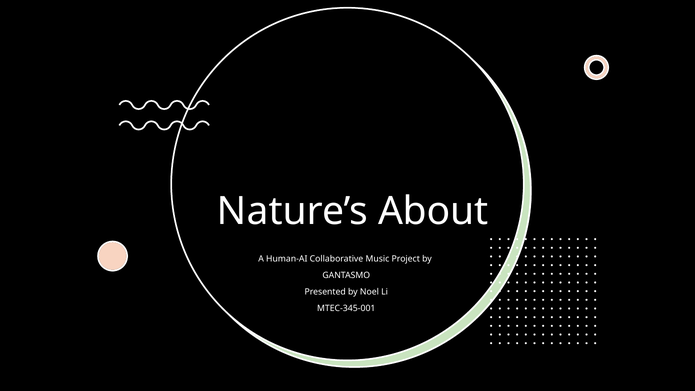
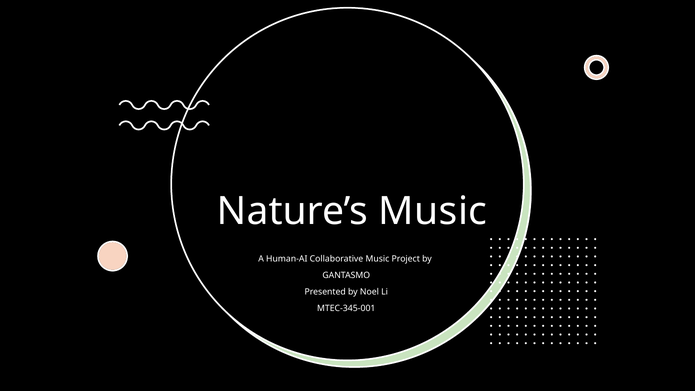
Nature’s About: About -> Music (433, 211)
